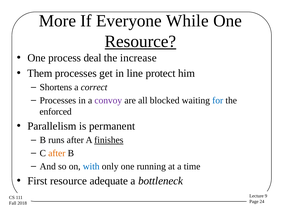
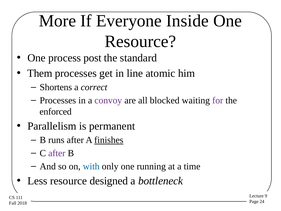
While: While -> Inside (187, 21)
Resource underline: present -> none (140, 41)
deal: deal -> post (93, 58)
increase: increase -> standard (138, 58)
protect: protect -> atomic (161, 73)
for colour: blue -> purple (218, 100)
after colour: orange -> purple (57, 153)
First: First -> Less (37, 181)
adequate: adequate -> designed (109, 181)
